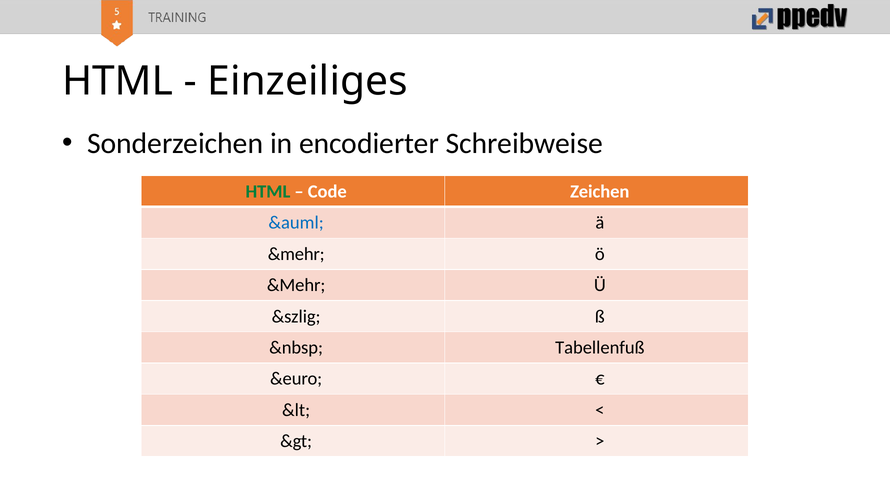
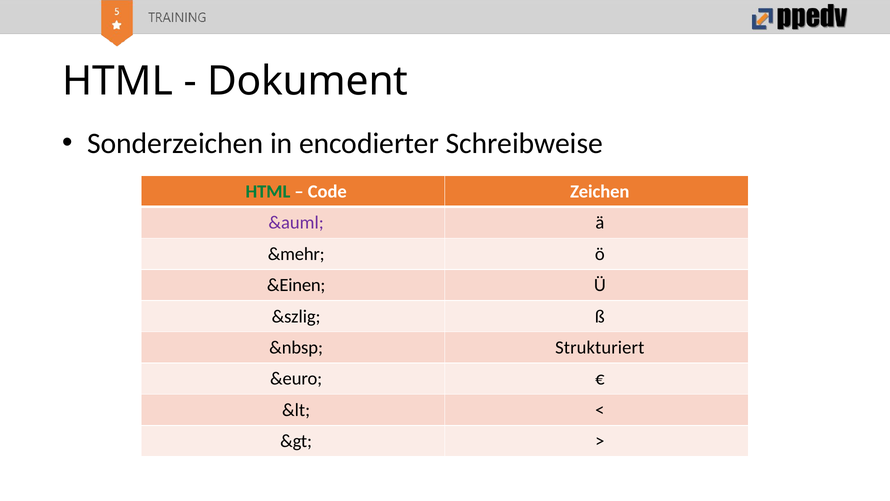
Einzeiliges: Einzeiliges -> Dokument (308, 81)
&auml colour: blue -> purple (296, 223)
&Mehr: &Mehr -> &Einen (296, 285)
Tabellenfuß: Tabellenfuß -> Strukturiert (600, 347)
